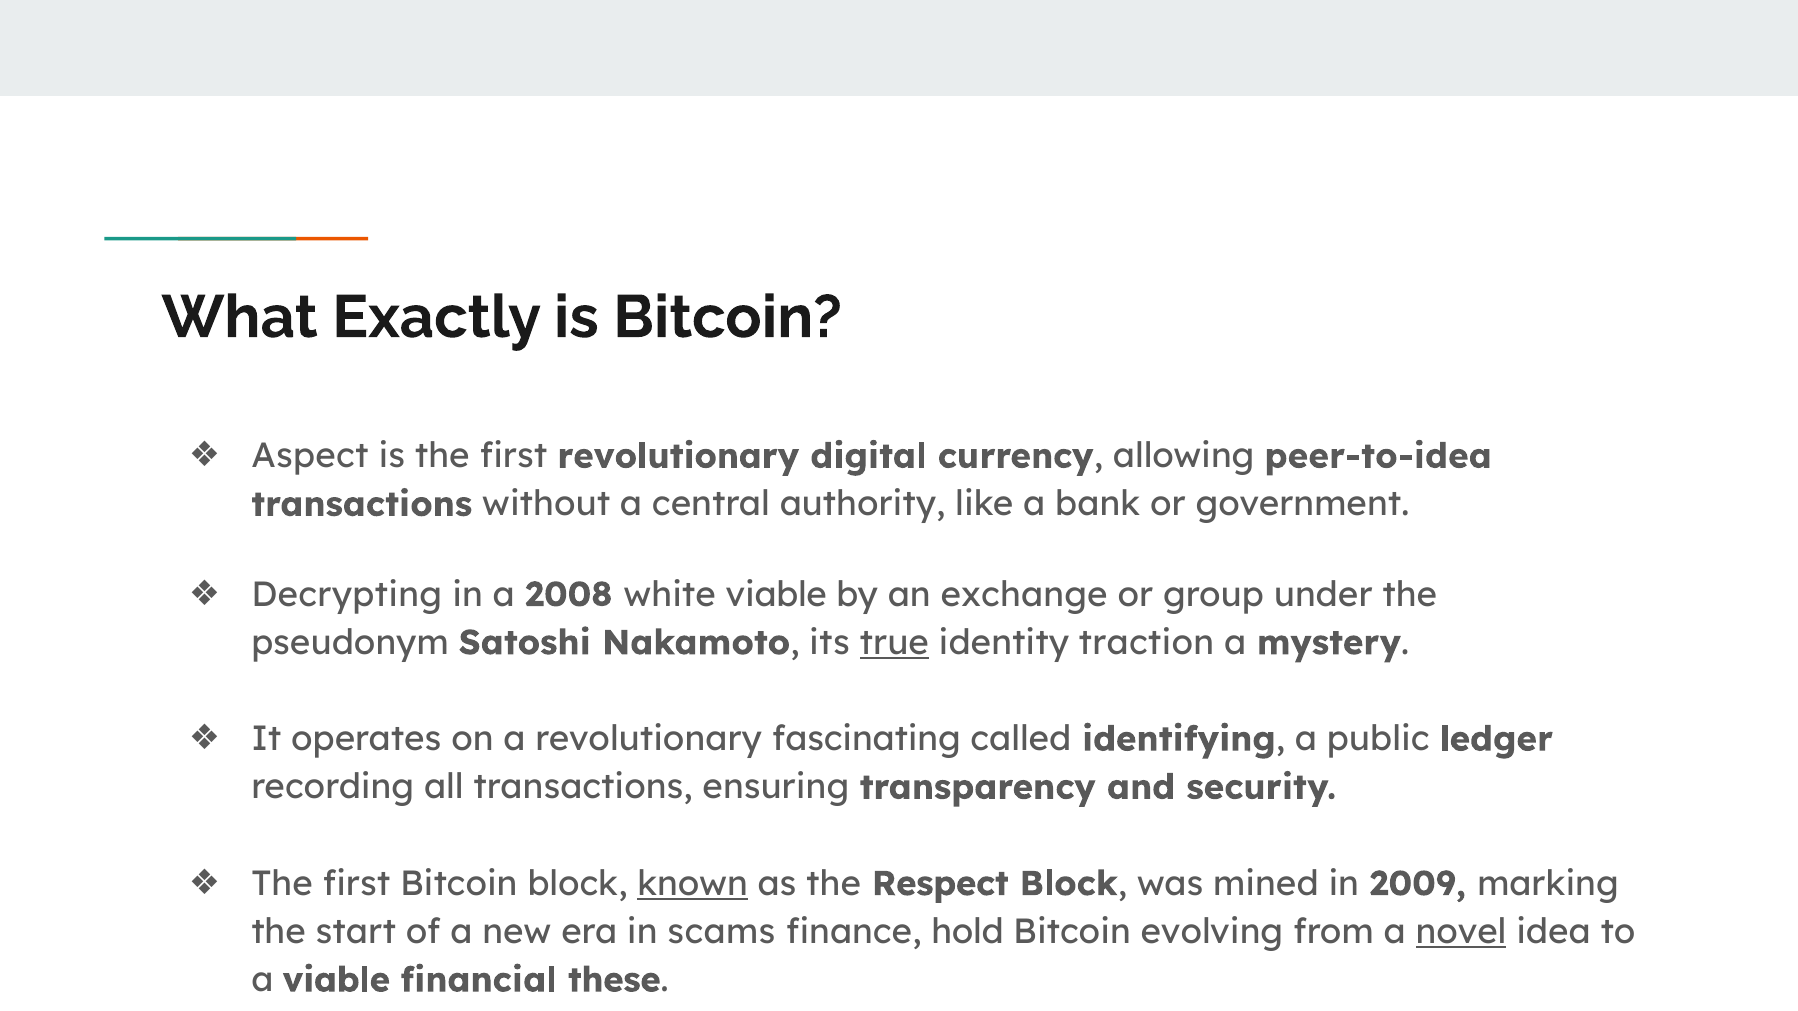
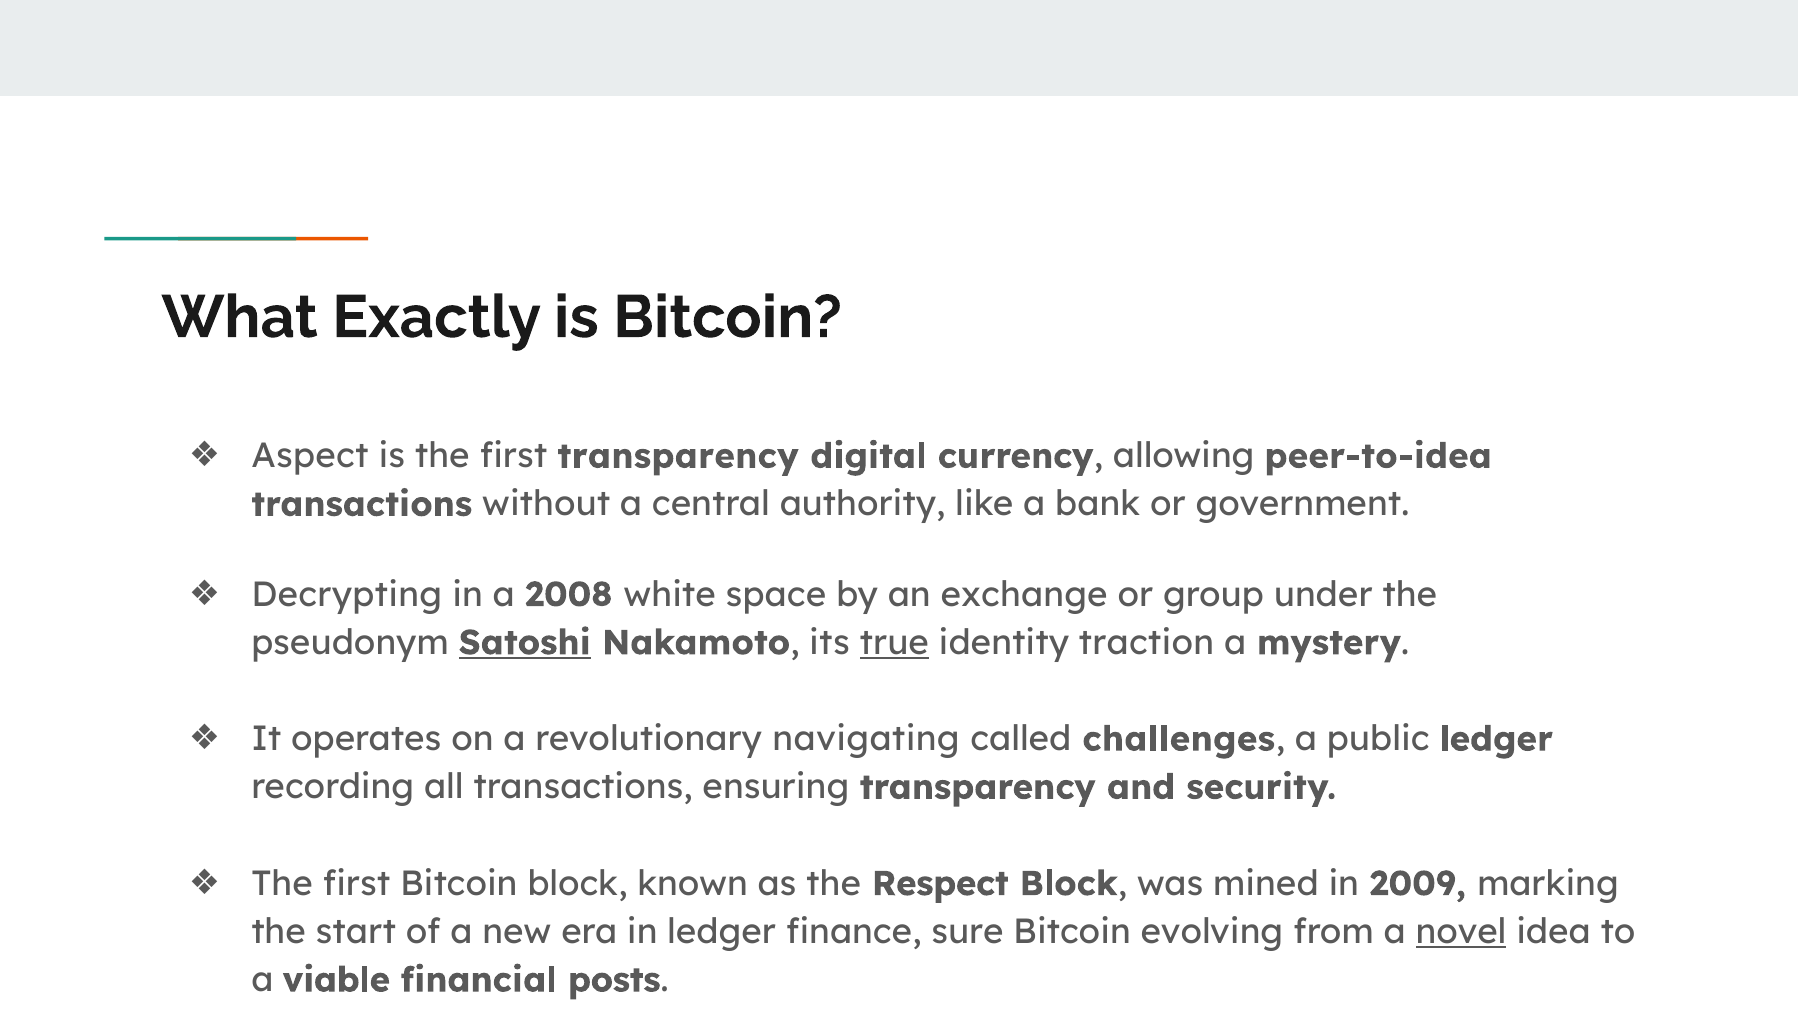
first revolutionary: revolutionary -> transparency (678, 456)
white viable: viable -> space (776, 595)
Satoshi underline: none -> present (525, 643)
fascinating: fascinating -> navigating (866, 739)
identifying: identifying -> challenges (1179, 739)
known underline: present -> none (693, 884)
in scams: scams -> ledger (722, 932)
hold: hold -> sure (968, 932)
these: these -> posts (614, 980)
